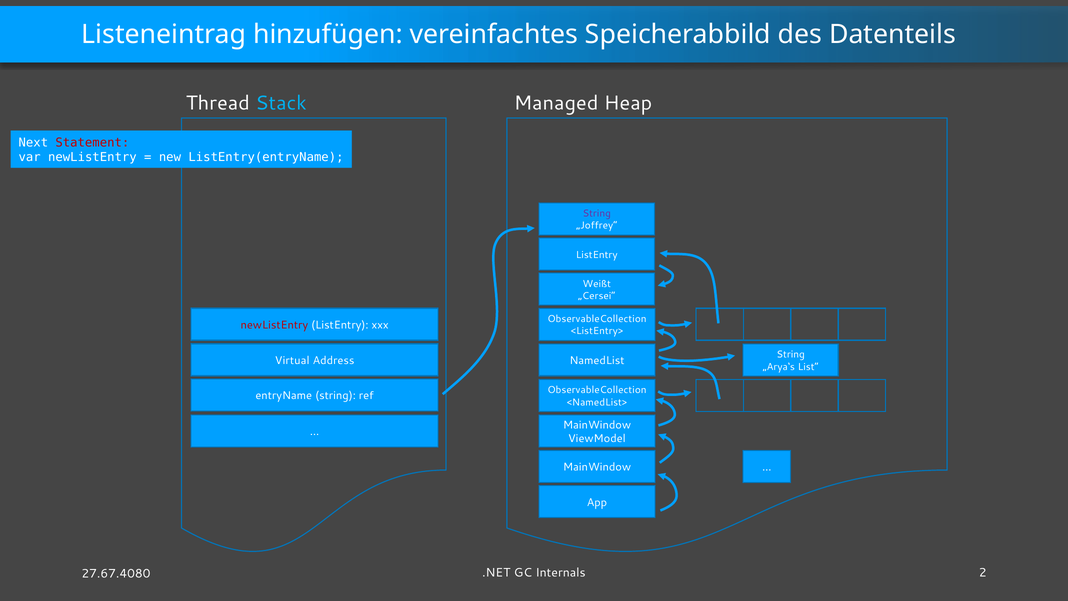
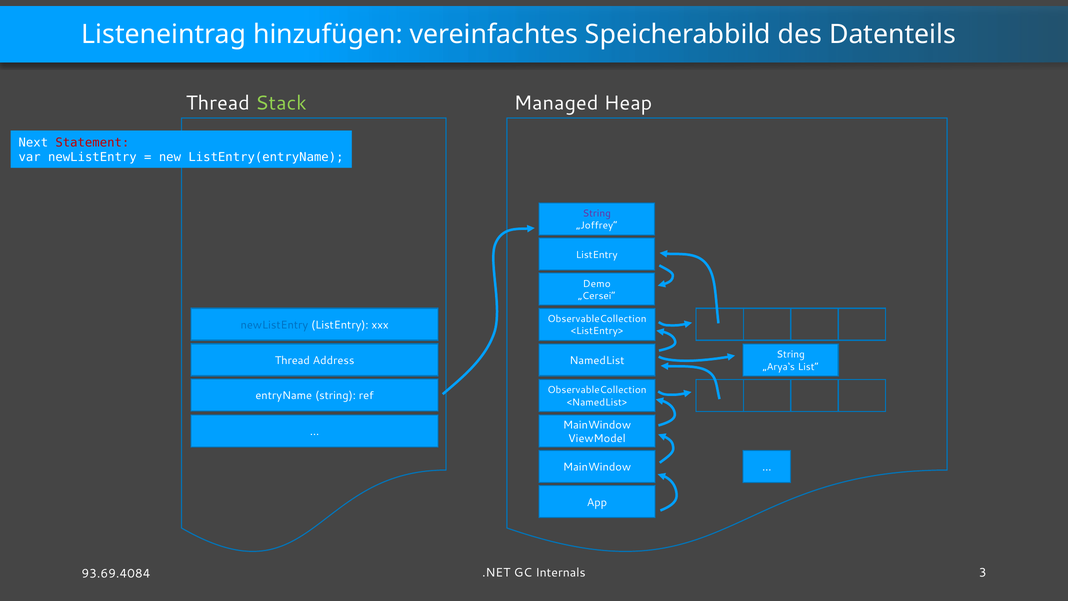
Stack colour: light blue -> light green (281, 103)
Weißt: Weißt -> Demo (597, 284)
newListEntry colour: red -> blue (274, 325)
Virtual: Virtual -> Thread (292, 360)
2: 2 -> 3 (983, 572)
27.67.4080: 27.67.4080 -> 93.69.4084 (116, 574)
